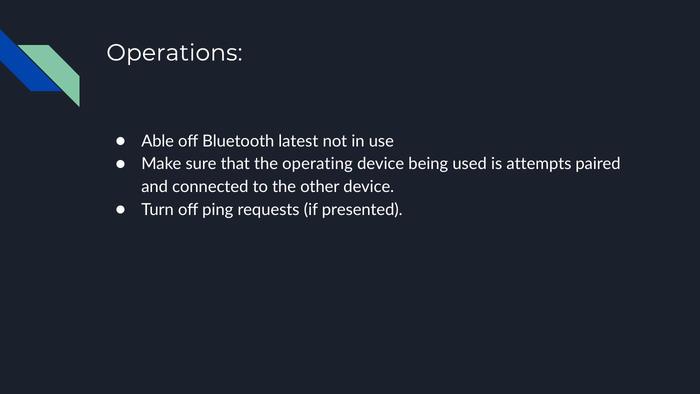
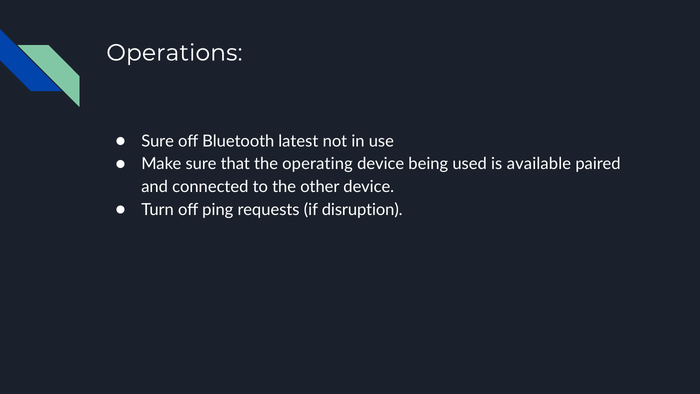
Able: Able -> Sure (158, 141)
attempts: attempts -> available (539, 164)
presented: presented -> disruption (362, 210)
